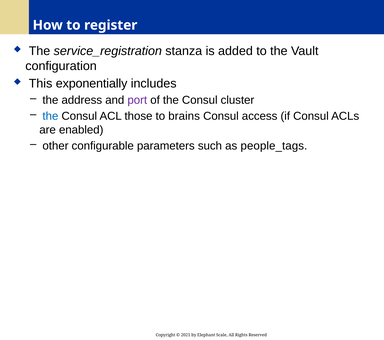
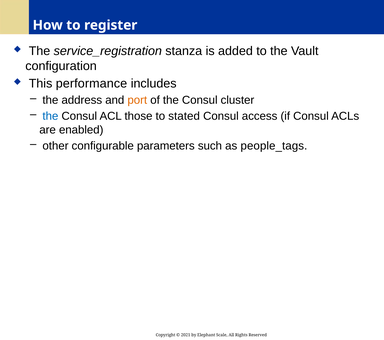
exponentially: exponentially -> performance (91, 83)
port colour: purple -> orange (137, 100)
brains: brains -> stated (184, 116)
